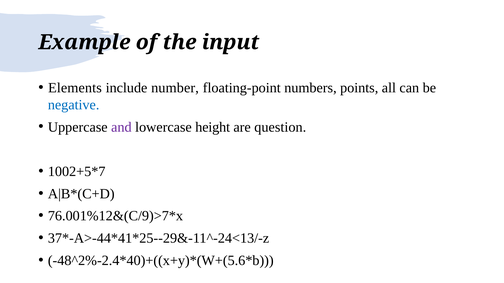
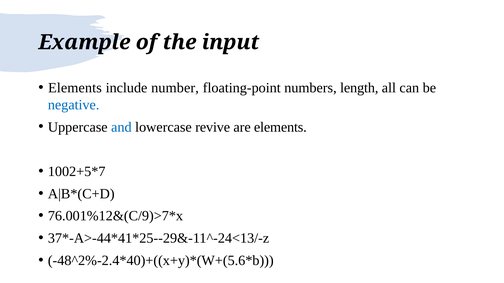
points: points -> length (359, 88)
and colour: purple -> blue (121, 127)
height: height -> revive (213, 127)
are question: question -> elements (280, 127)
